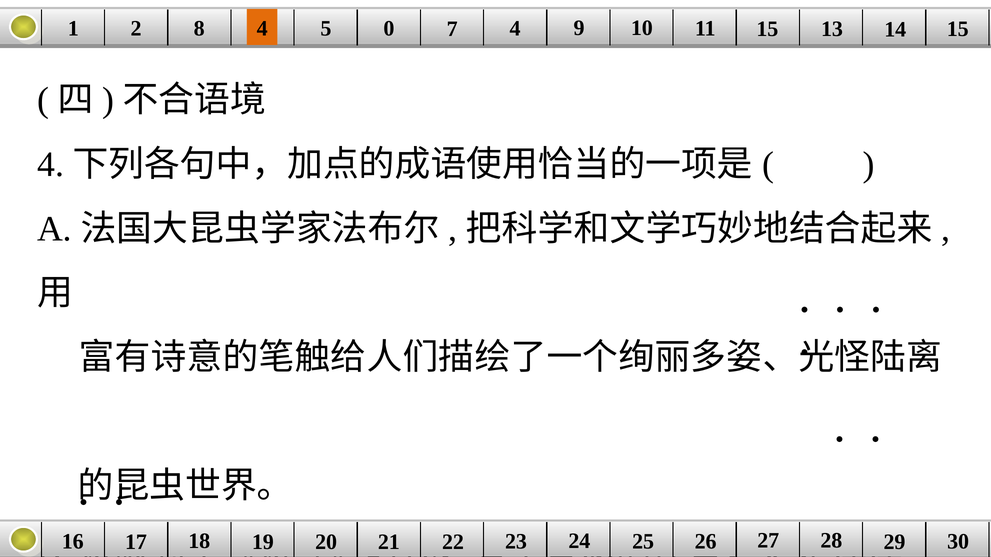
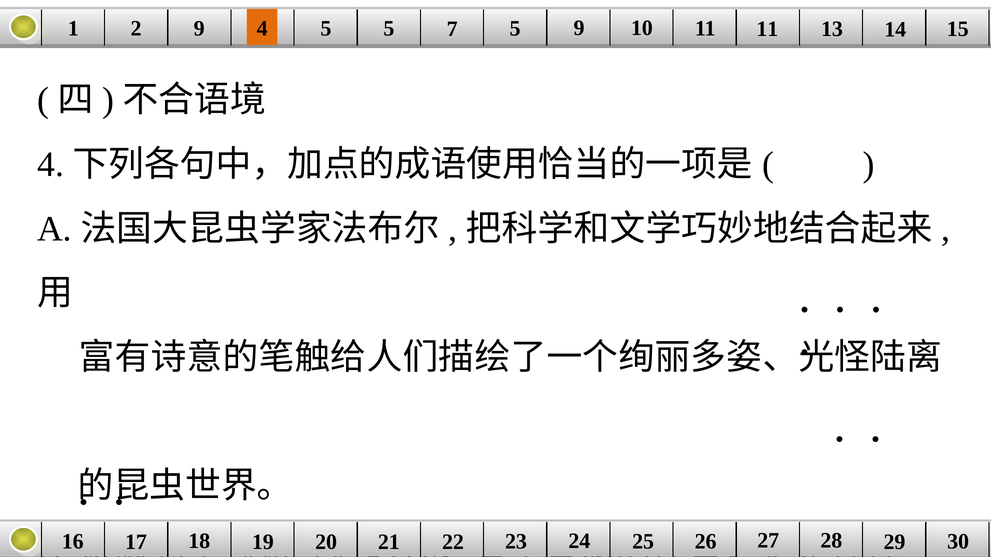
2 8: 8 -> 9 (199, 29)
5 0: 0 -> 5 (389, 29)
7 4: 4 -> 5 (515, 29)
11 15: 15 -> 11 (767, 29)
